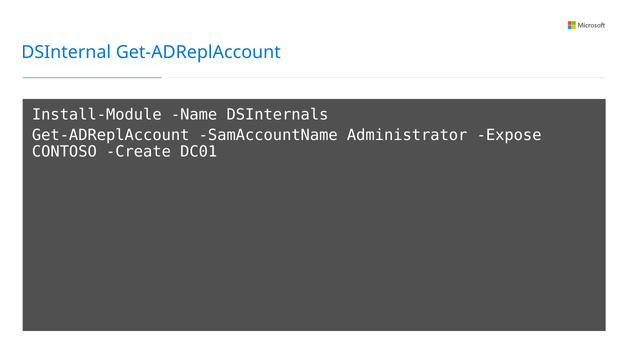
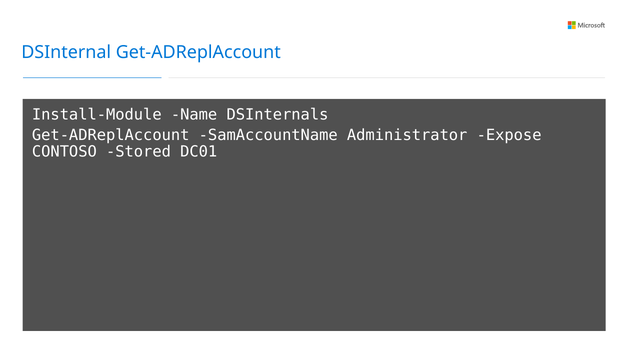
Create: Create -> Stored (138, 152)
